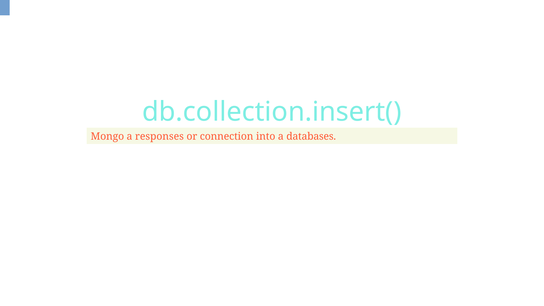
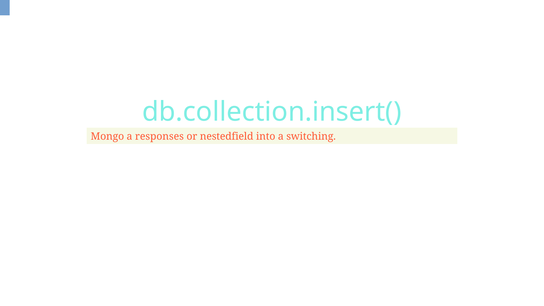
connection: connection -> nestedfield (227, 137)
databases: databases -> switching (311, 137)
